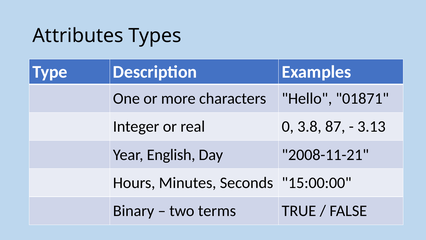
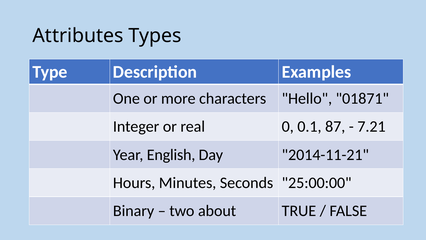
3.8: 3.8 -> 0.1 (309, 126)
3.13: 3.13 -> 7.21 (372, 126)
2008-11-21: 2008-11-21 -> 2014-11-21 (325, 155)
15:00:00: 15:00:00 -> 25:00:00 (317, 183)
terms: terms -> about (217, 211)
